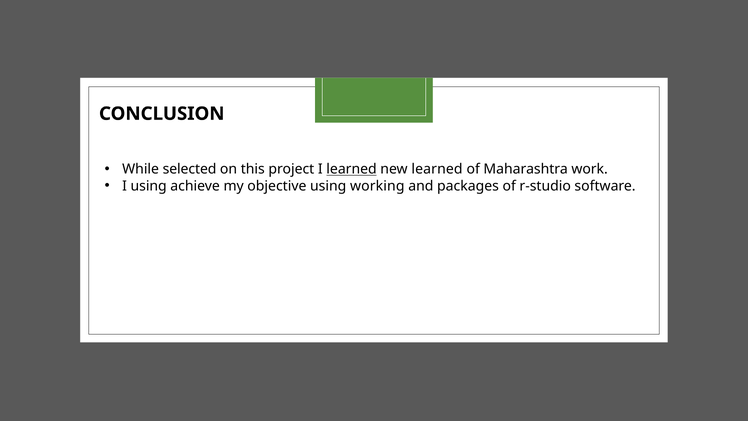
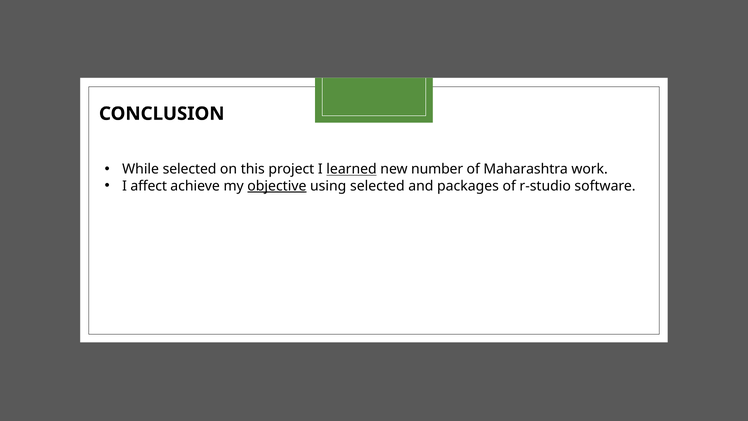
new learned: learned -> number (437, 169)
I using: using -> affect (149, 186)
objective underline: none -> present (277, 186)
using working: working -> selected (377, 186)
